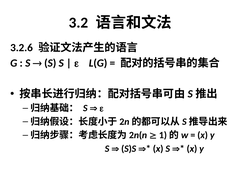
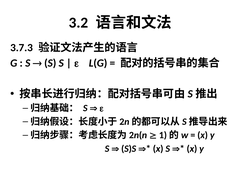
3.2.6: 3.2.6 -> 3.7.3 (22, 48)
